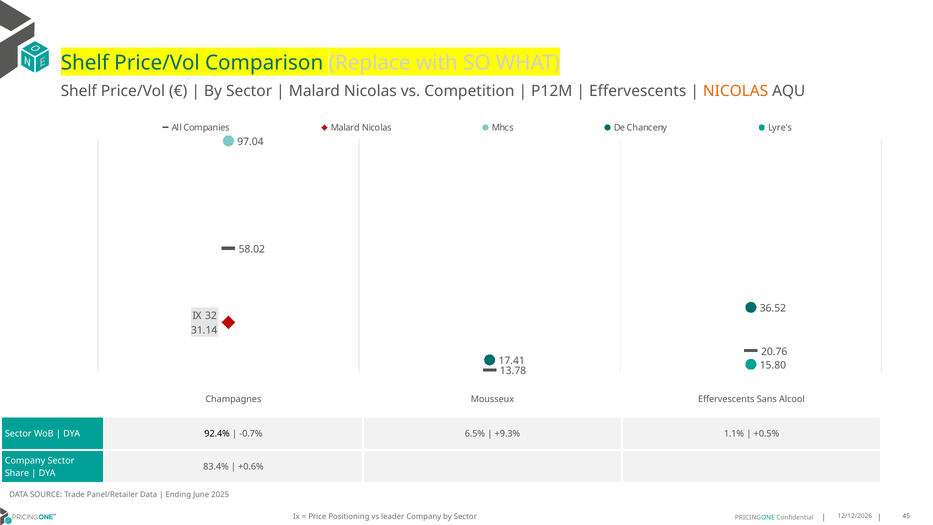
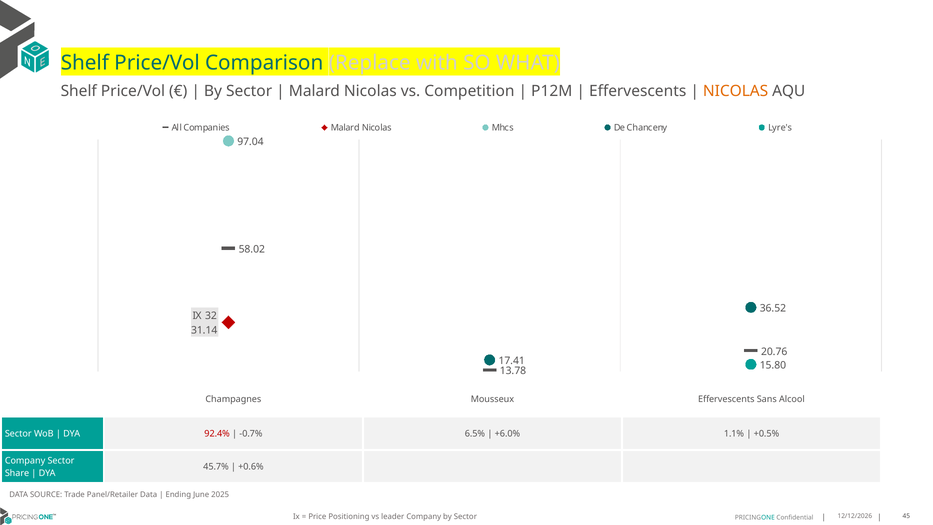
92.4% colour: black -> red (217, 434)
+9.3%: +9.3% -> +6.0% (507, 434)
83.4%: 83.4% -> 45.7% (216, 467)
